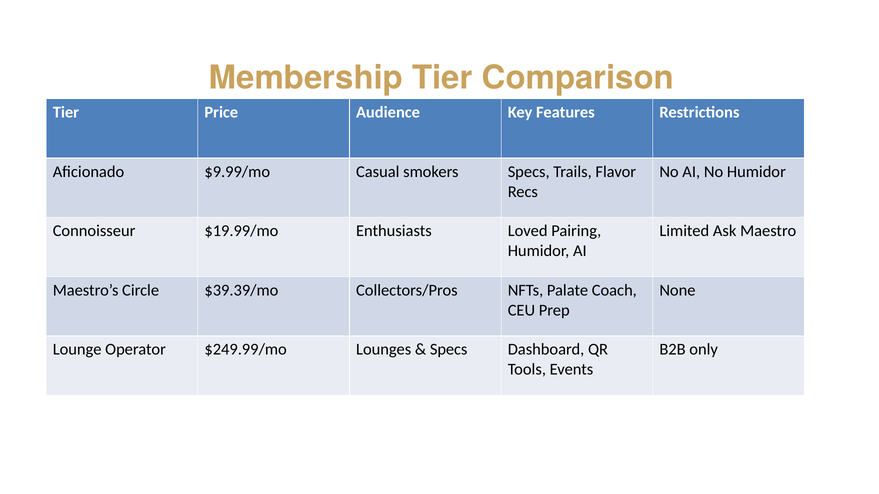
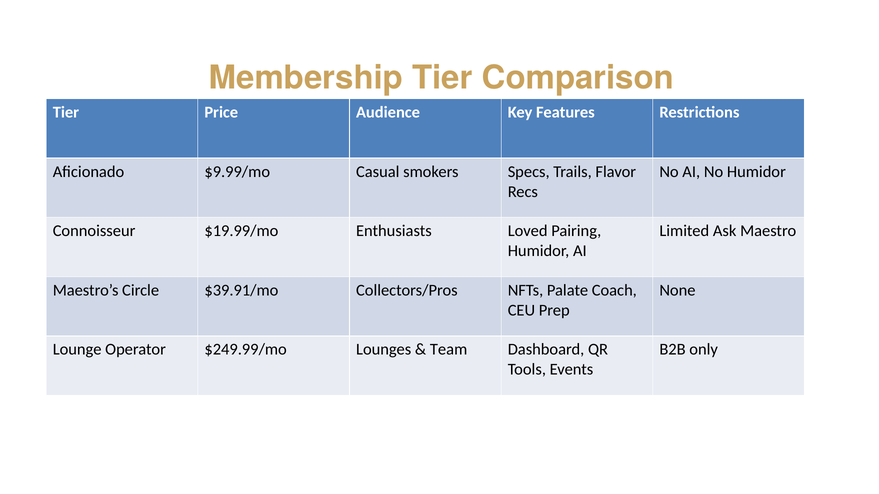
$39.39/mo: $39.39/mo -> $39.91/mo (241, 291)
Specs: Specs -> Team (449, 350)
